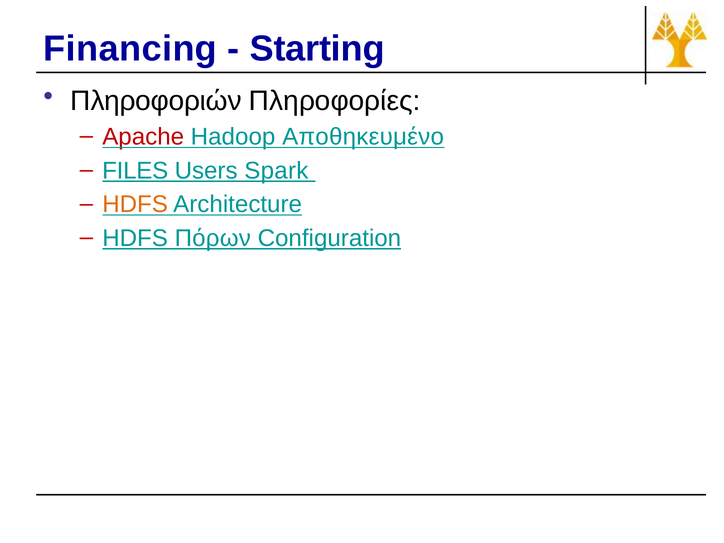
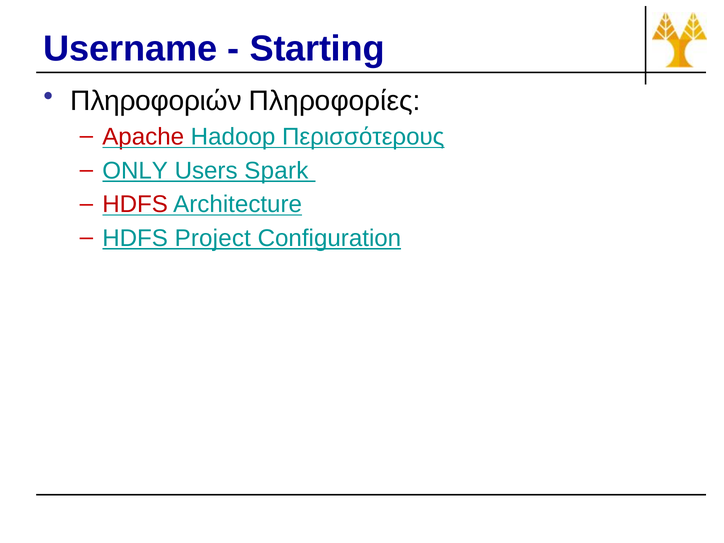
Financing: Financing -> Username (130, 49)
Αποθηκευμένο: Αποθηκευμένο -> Περισσότερους (363, 137)
FILES: FILES -> ONLY (135, 171)
HDFS colour: orange -> red (135, 204)
Πόρων: Πόρων -> Project (213, 238)
